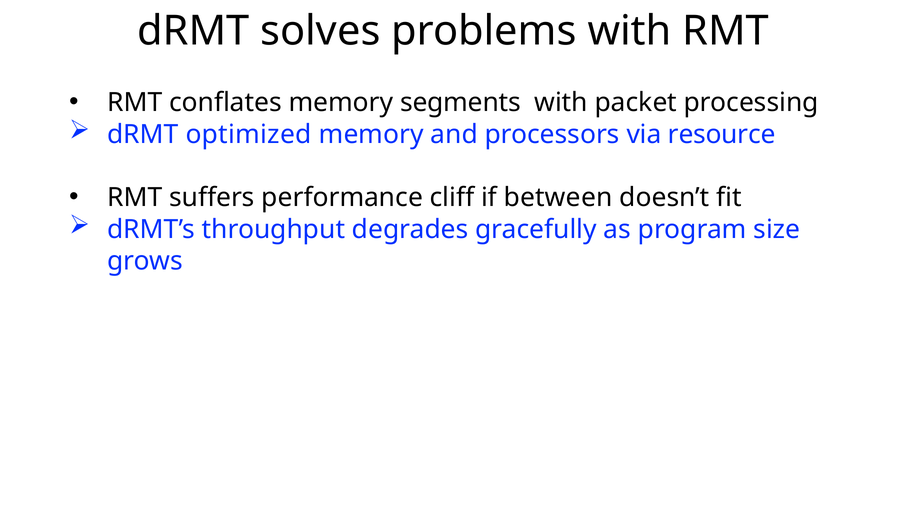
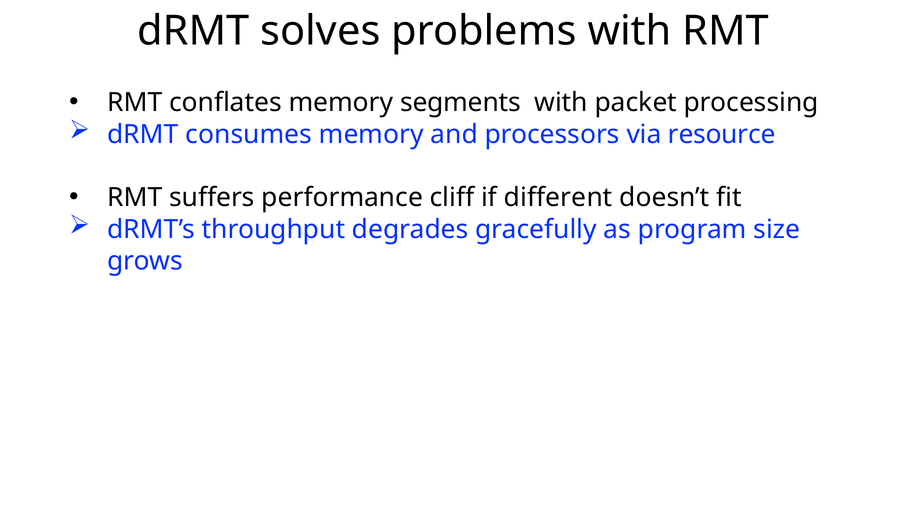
optimized: optimized -> consumes (249, 134)
between: between -> different (558, 198)
